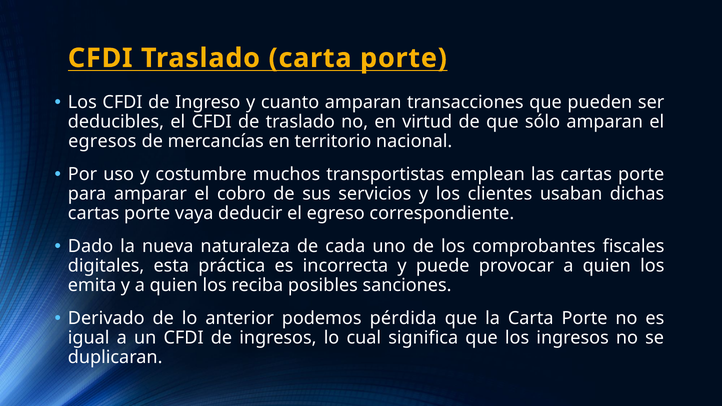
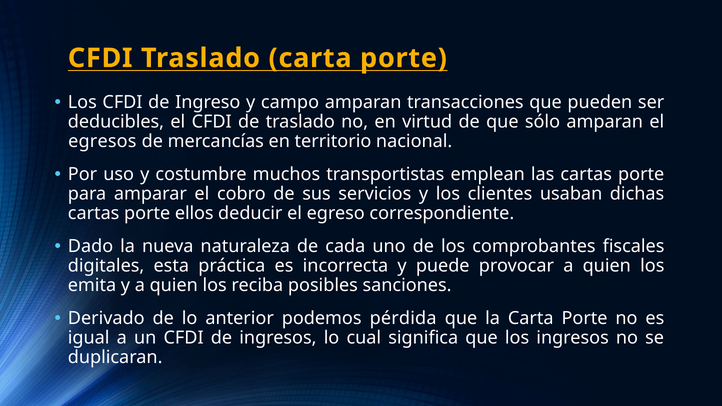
cuanto: cuanto -> campo (290, 102)
vaya: vaya -> ellos (194, 213)
